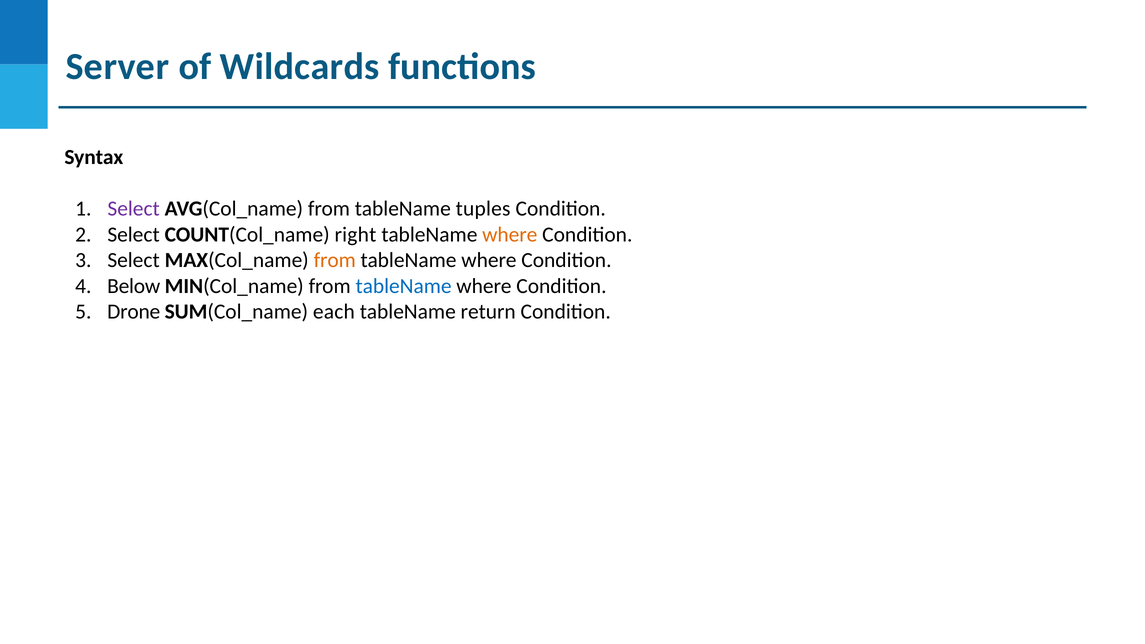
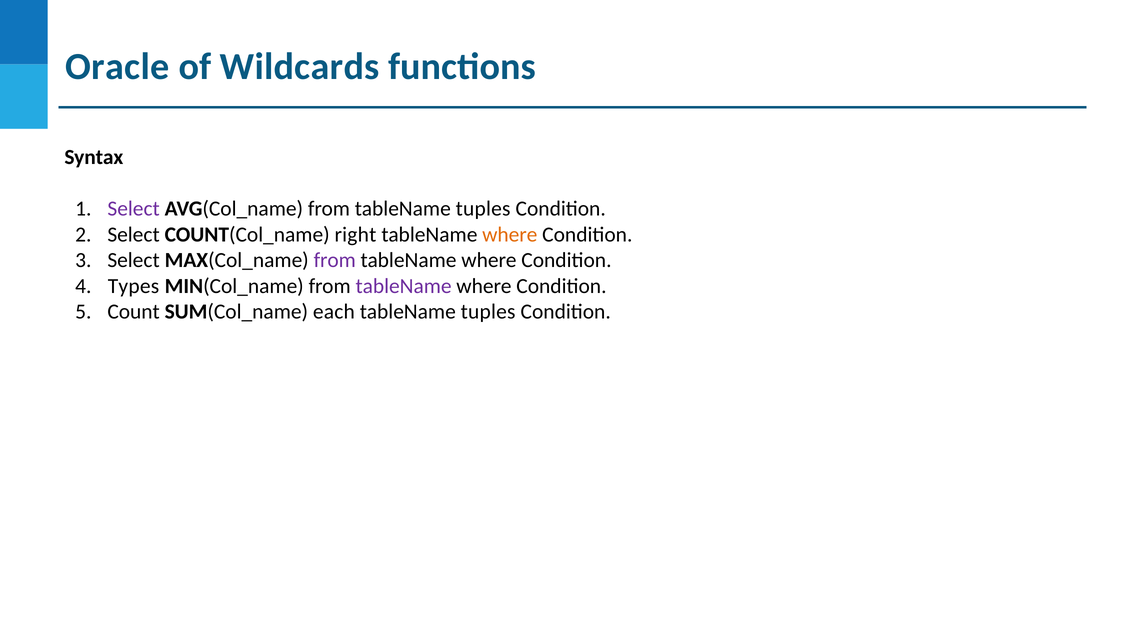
Server: Server -> Oracle (117, 67)
from colour: orange -> purple (335, 260)
Below: Below -> Types (133, 286)
tableName colour: blue -> purple (404, 286)
Drone: Drone -> Count (134, 312)
return: return -> tuples (488, 312)
